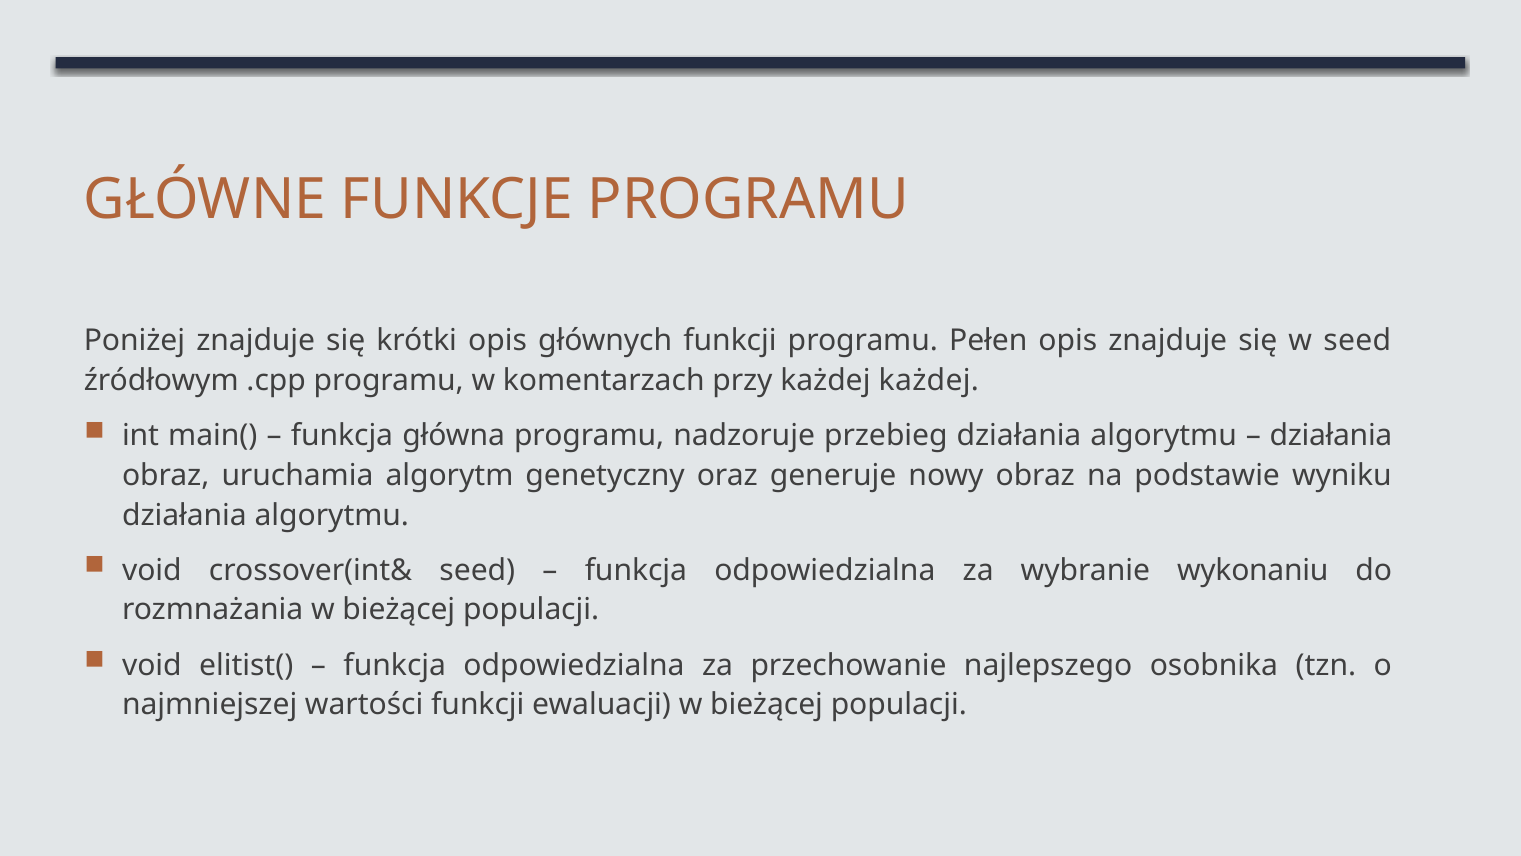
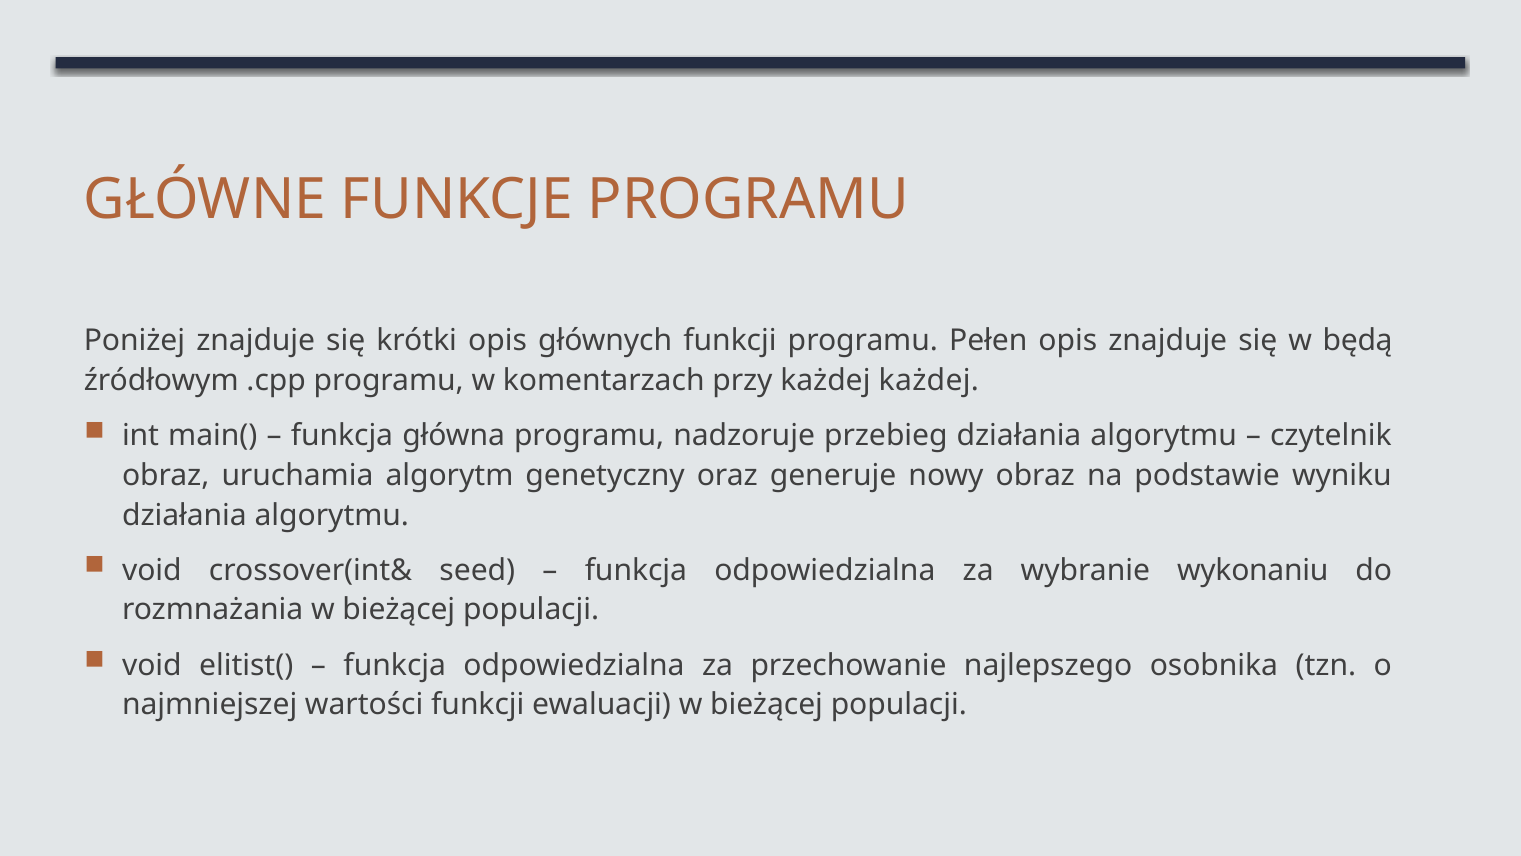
w seed: seed -> będą (1358, 341)
działania: działania -> czytelnik (1331, 435)
